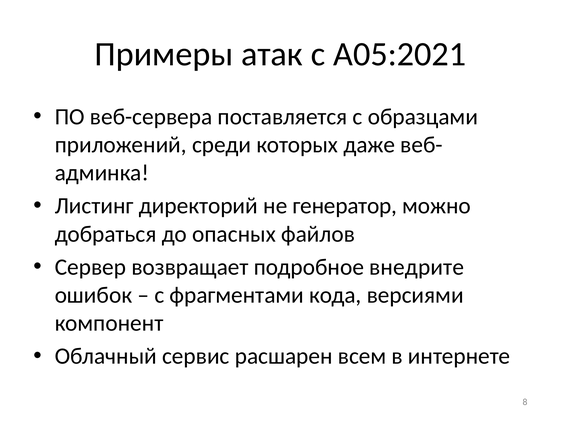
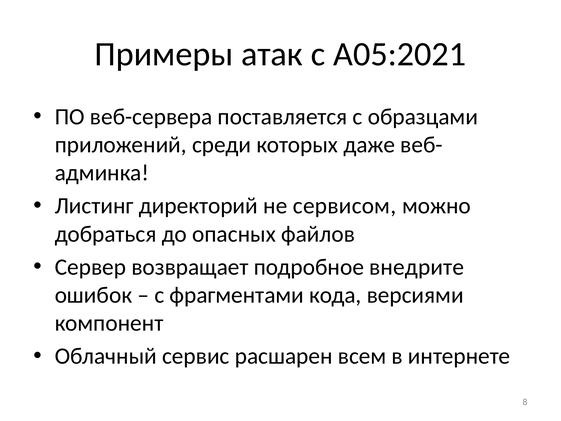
генератор: генератор -> сервисом (345, 206)
